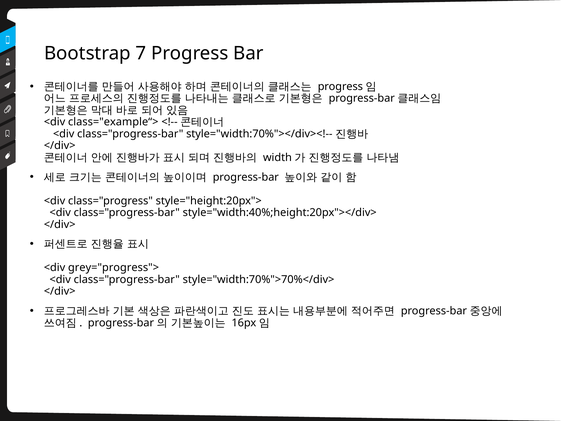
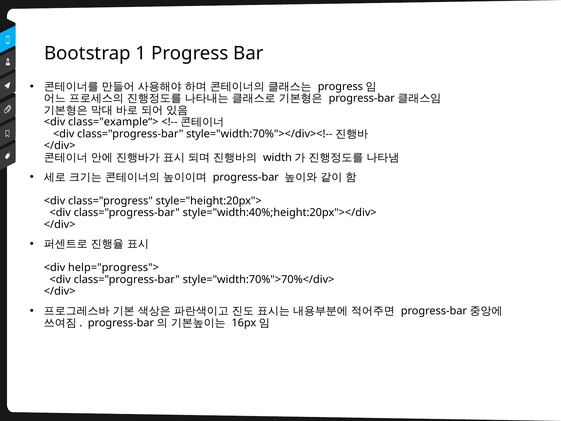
7: 7 -> 1 (141, 53)
grey="progress">: grey="progress"> -> help="progress"> (113, 268)
